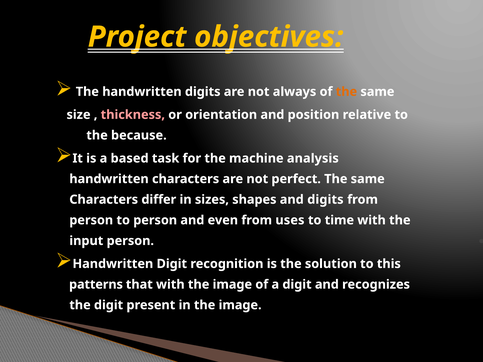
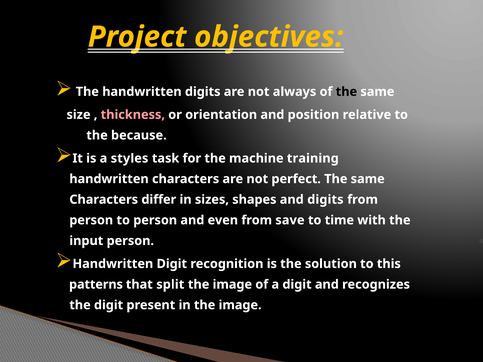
the colour: orange -> black (346, 92)
based: based -> styles (130, 158)
analysis: analysis -> training (313, 158)
uses: uses -> save (290, 220)
that with: with -> split (170, 285)
